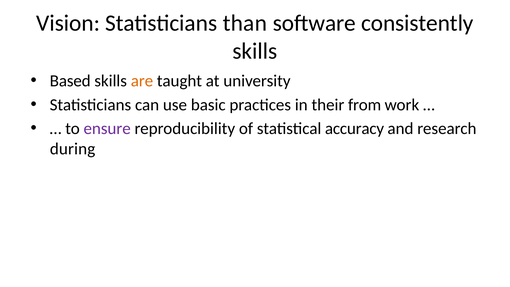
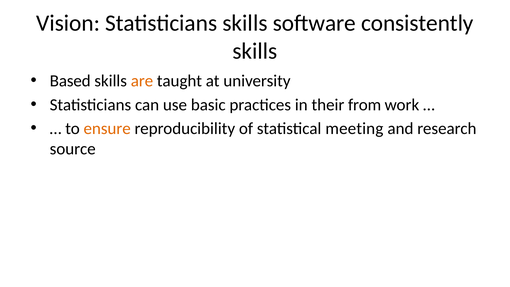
Statisticians than: than -> skills (245, 23)
ensure colour: purple -> orange (107, 128)
accuracy: accuracy -> meeting (354, 128)
during: during -> source (73, 149)
